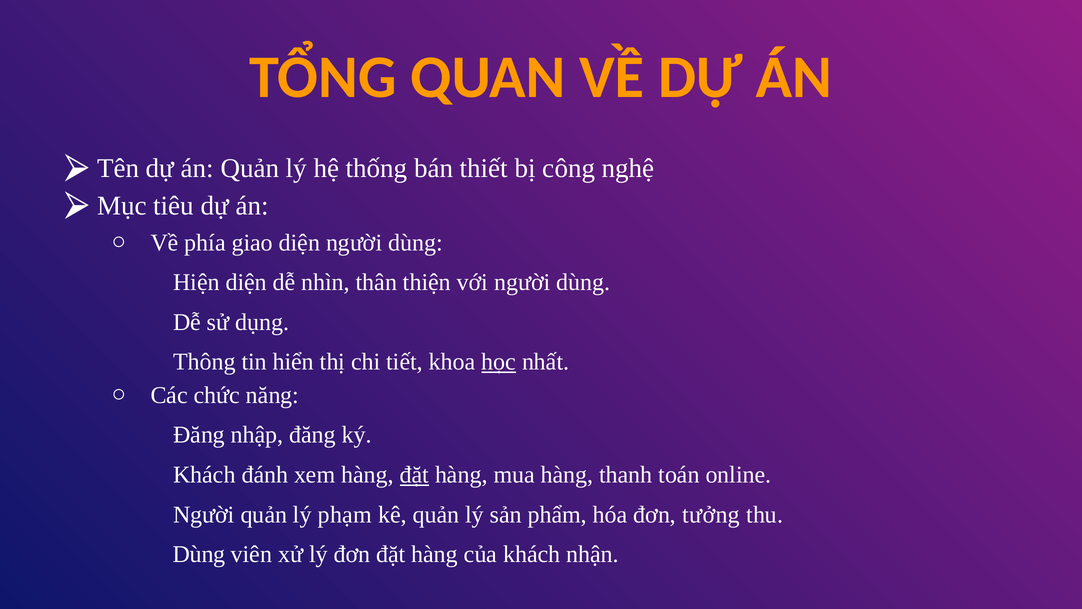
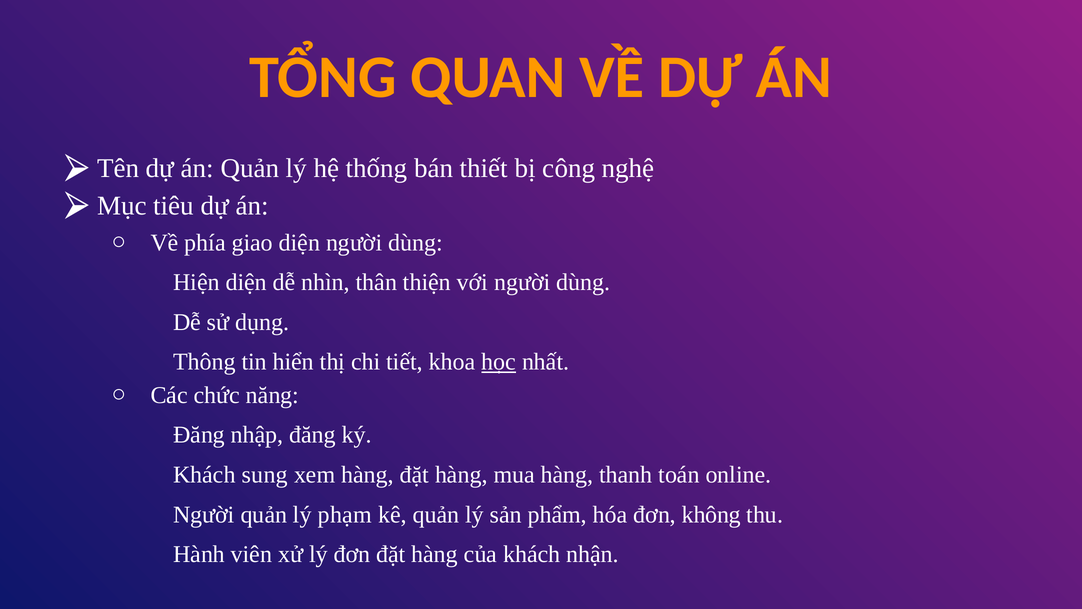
đánh: đánh -> sung (265, 475)
đặt underline: present -> none (414, 475)
tưởng: tưởng -> không (711, 514)
Dùng: Dùng -> Hành (199, 554)
